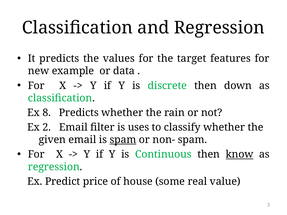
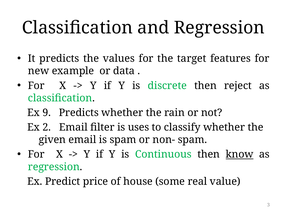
down: down -> reject (238, 86)
8: 8 -> 9 (47, 113)
spam underline: present -> none (123, 140)
